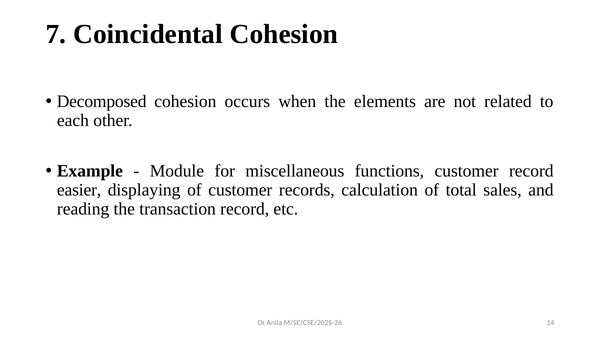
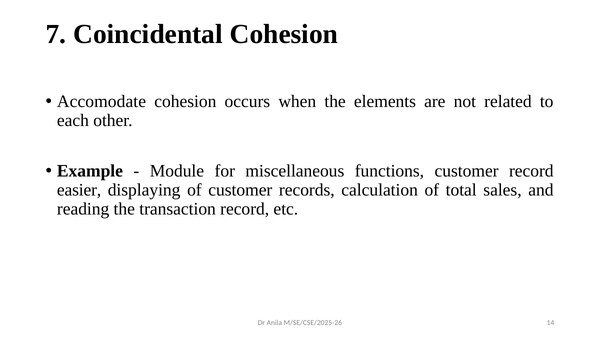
Decomposed: Decomposed -> Accomodate (102, 101)
